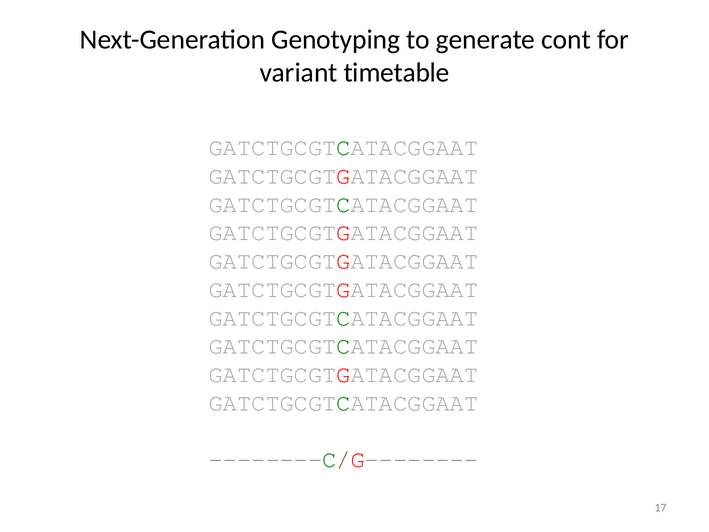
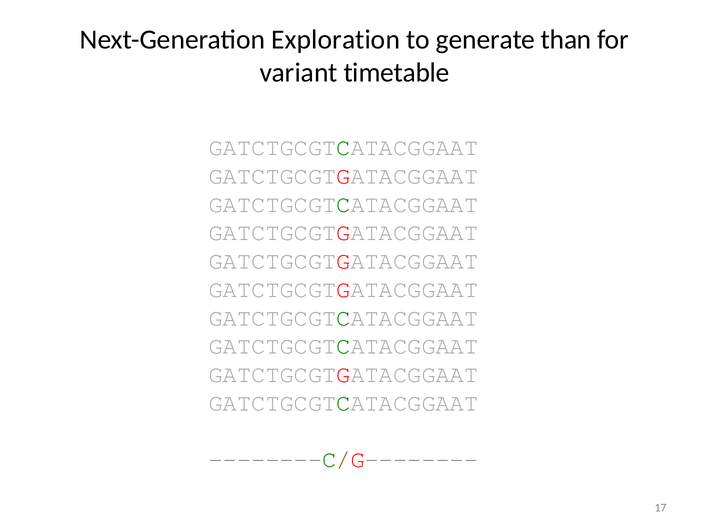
Genotyping: Genotyping -> Exploration (336, 40)
cont: cont -> than (566, 40)
